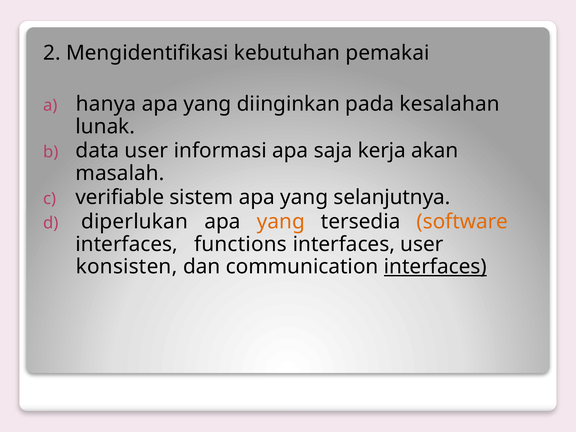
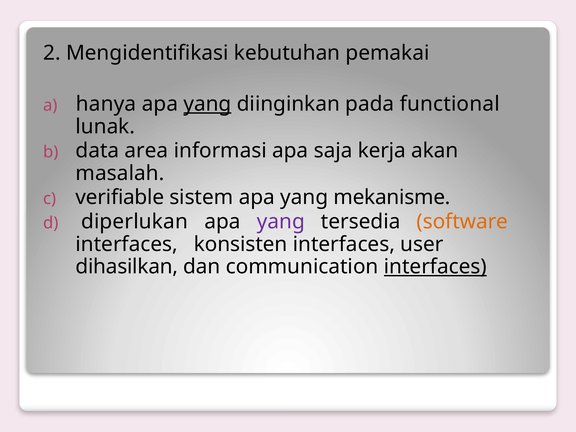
yang underline: none -> present (208, 104)
kesalahan: kesalahan -> functional (450, 104)
data user: user -> area (146, 151)
selanjutnya: selanjutnya -> mekanisme (392, 197)
yang colour: orange -> purple (281, 222)
functions: functions -> konsisten (241, 244)
konsisten: konsisten -> dihasilkan (127, 267)
